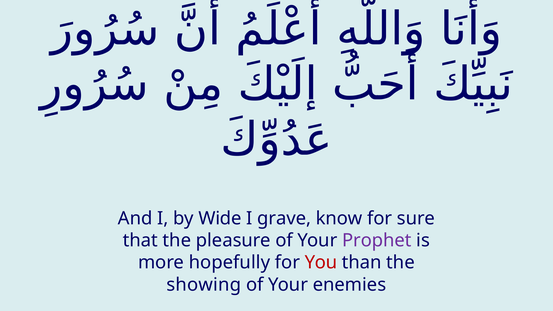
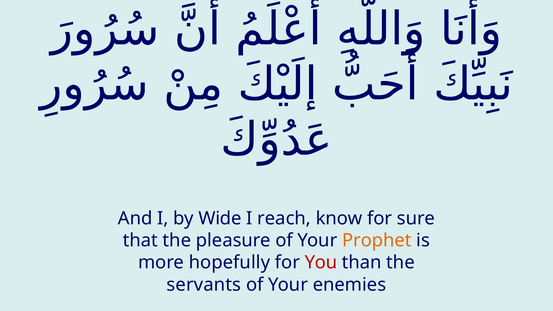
grave: grave -> reach (284, 218)
Prophet colour: purple -> orange (377, 240)
showing: showing -> servants (204, 285)
